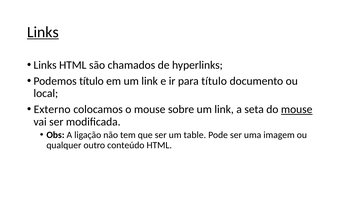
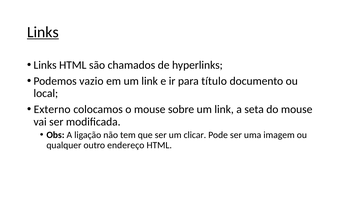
Podemos título: título -> vazio (91, 81)
mouse underline: present -> none (297, 109)
table: table -> clicar (195, 135)
conteúdo: conteúdo -> endereço (126, 145)
